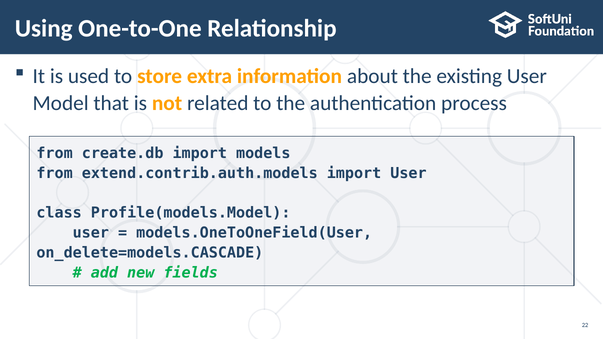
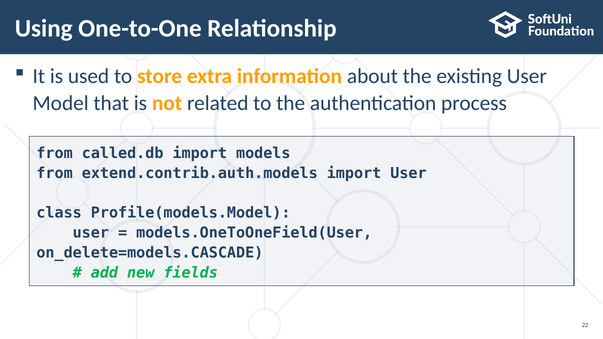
create.db: create.db -> called.db (123, 153)
